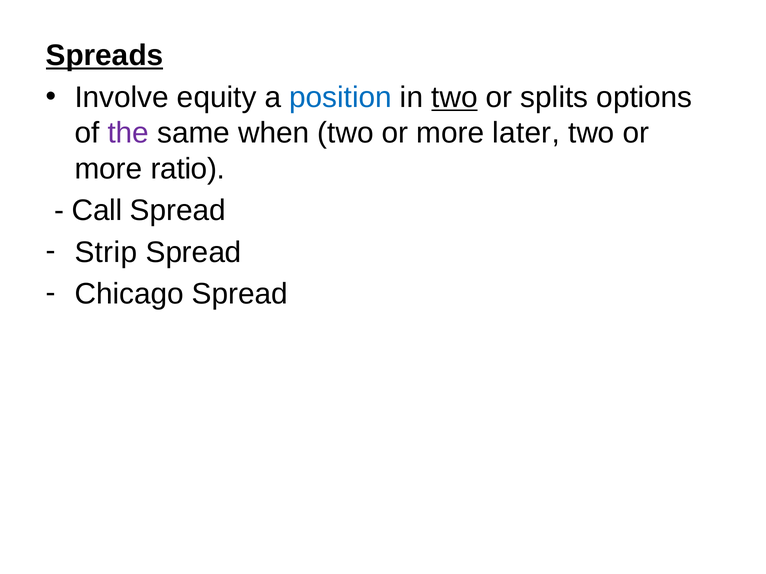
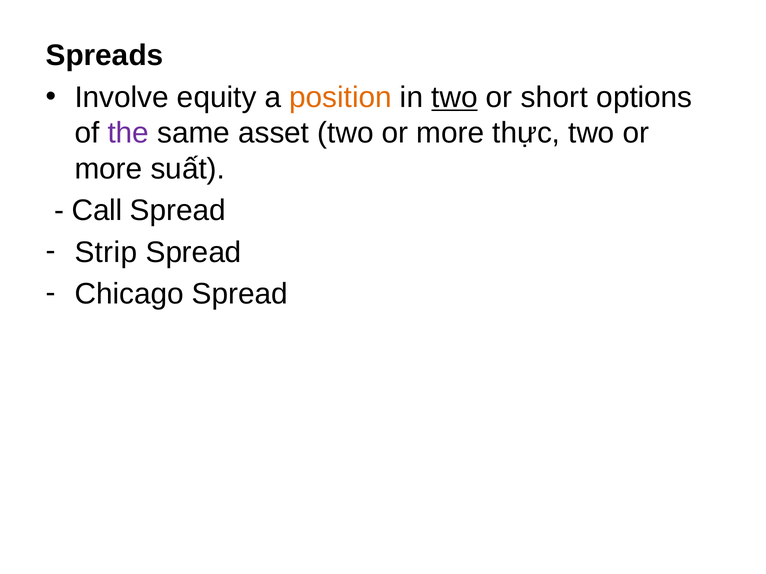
Spreads underline: present -> none (105, 56)
position colour: blue -> orange (341, 97)
splits: splits -> short (554, 97)
when: when -> asset (274, 133)
later: later -> thực (526, 133)
ratio: ratio -> suất (188, 169)
